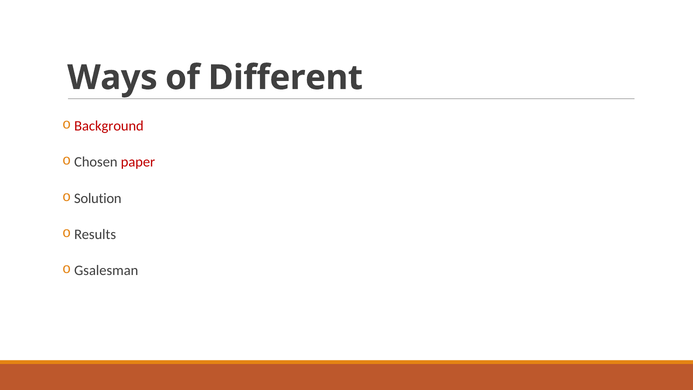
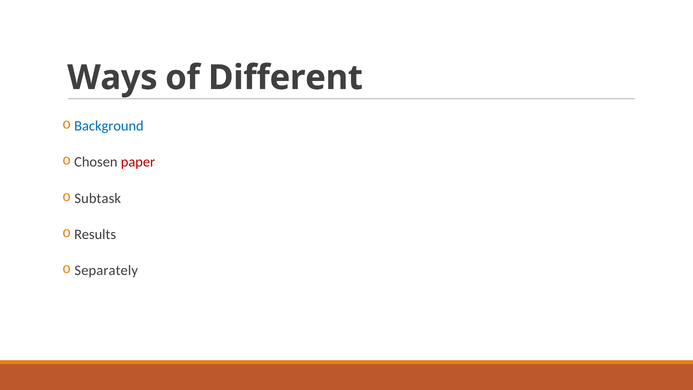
Background colour: red -> blue (109, 126)
Solution: Solution -> Subtask (98, 198)
Gsalesman: Gsalesman -> Separately (106, 270)
